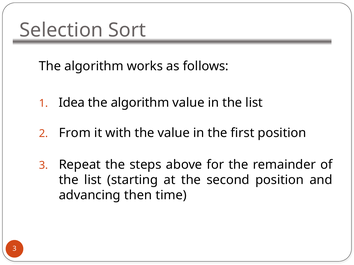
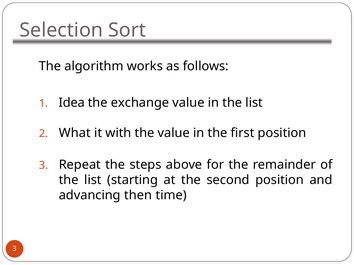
algorithm: algorithm -> exchange (140, 103)
From: From -> What (75, 133)
